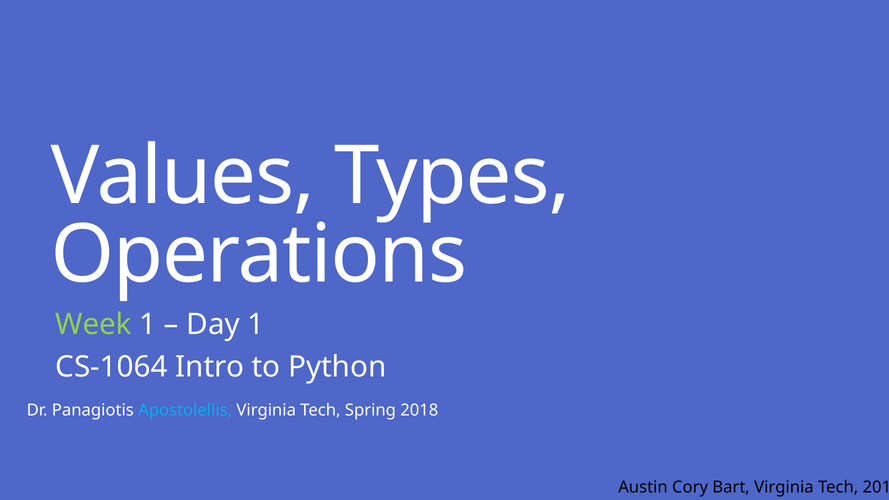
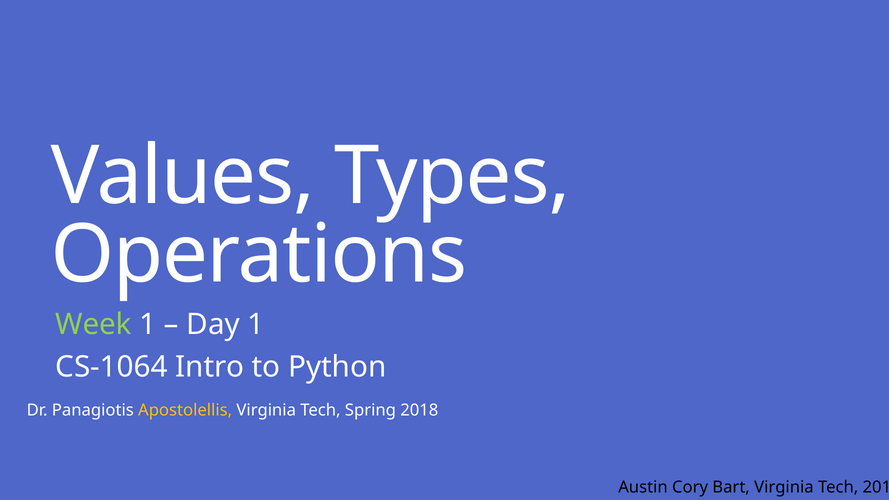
Apostolellis colour: light blue -> yellow (185, 410)
